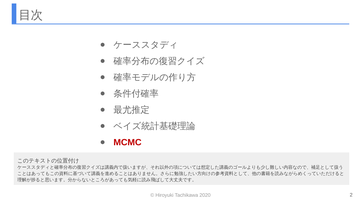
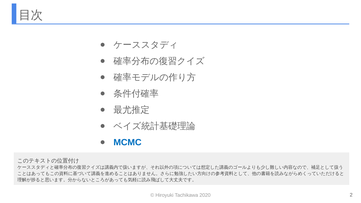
MCMC colour: red -> blue (128, 142)
